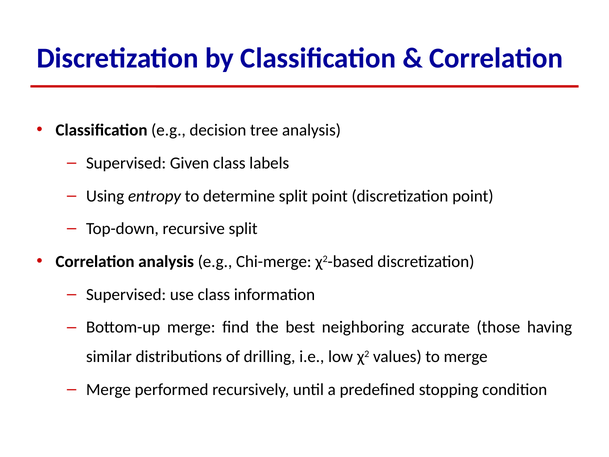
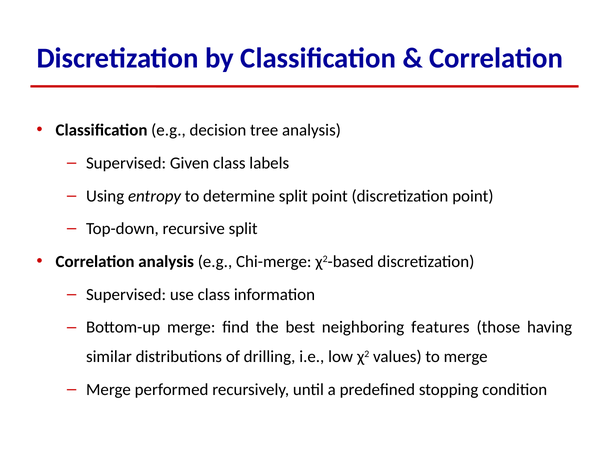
accurate: accurate -> features (440, 327)
